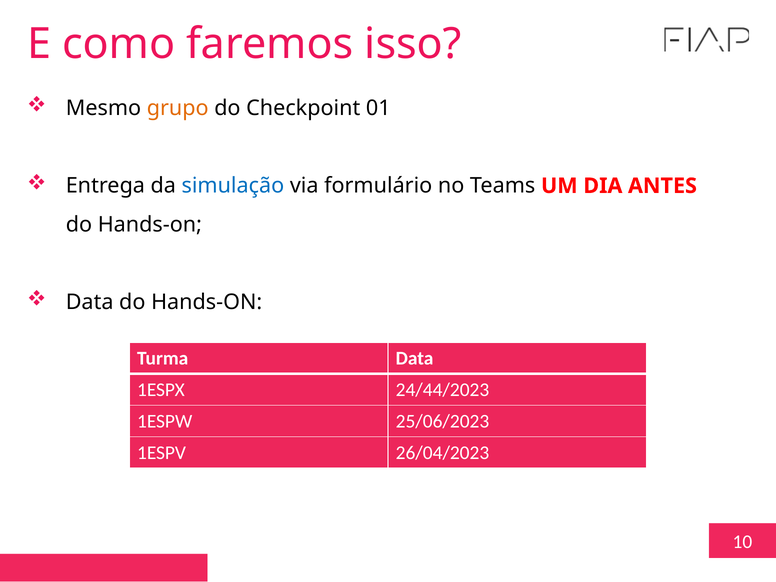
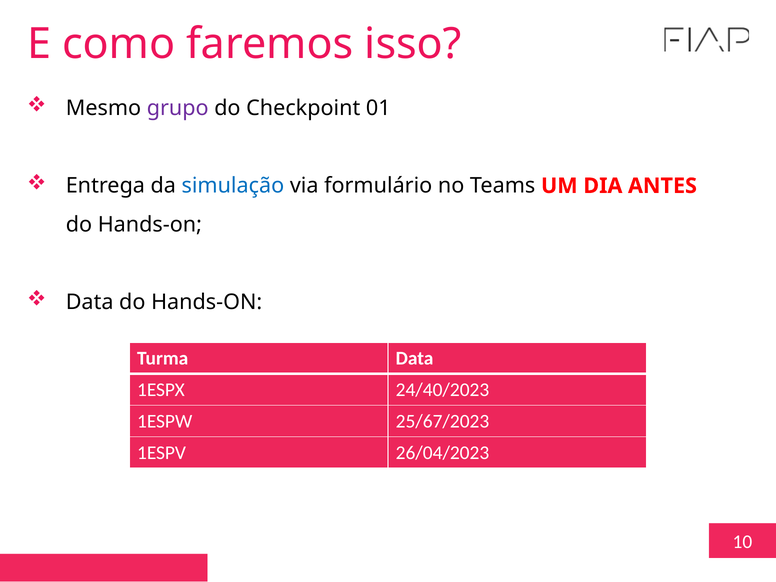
grupo colour: orange -> purple (178, 108)
24/44/2023: 24/44/2023 -> 24/40/2023 (442, 390)
25/06/2023: 25/06/2023 -> 25/67/2023 (442, 421)
